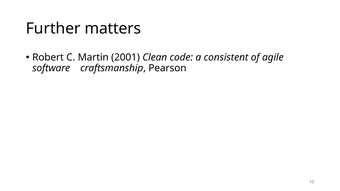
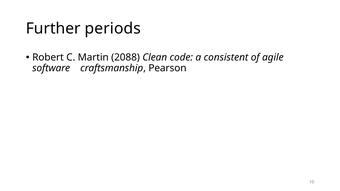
matters: matters -> periods (113, 29)
2001: 2001 -> 2088 (126, 57)
